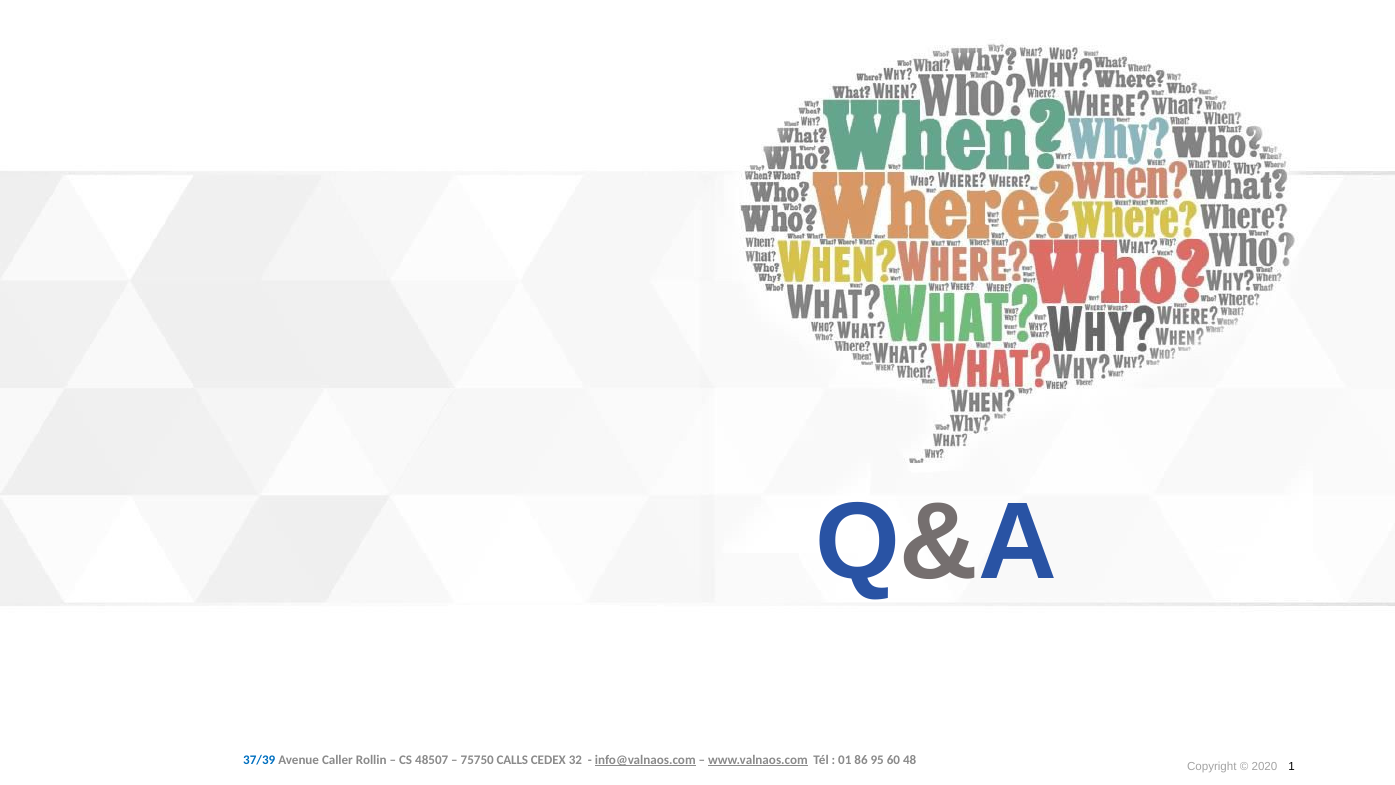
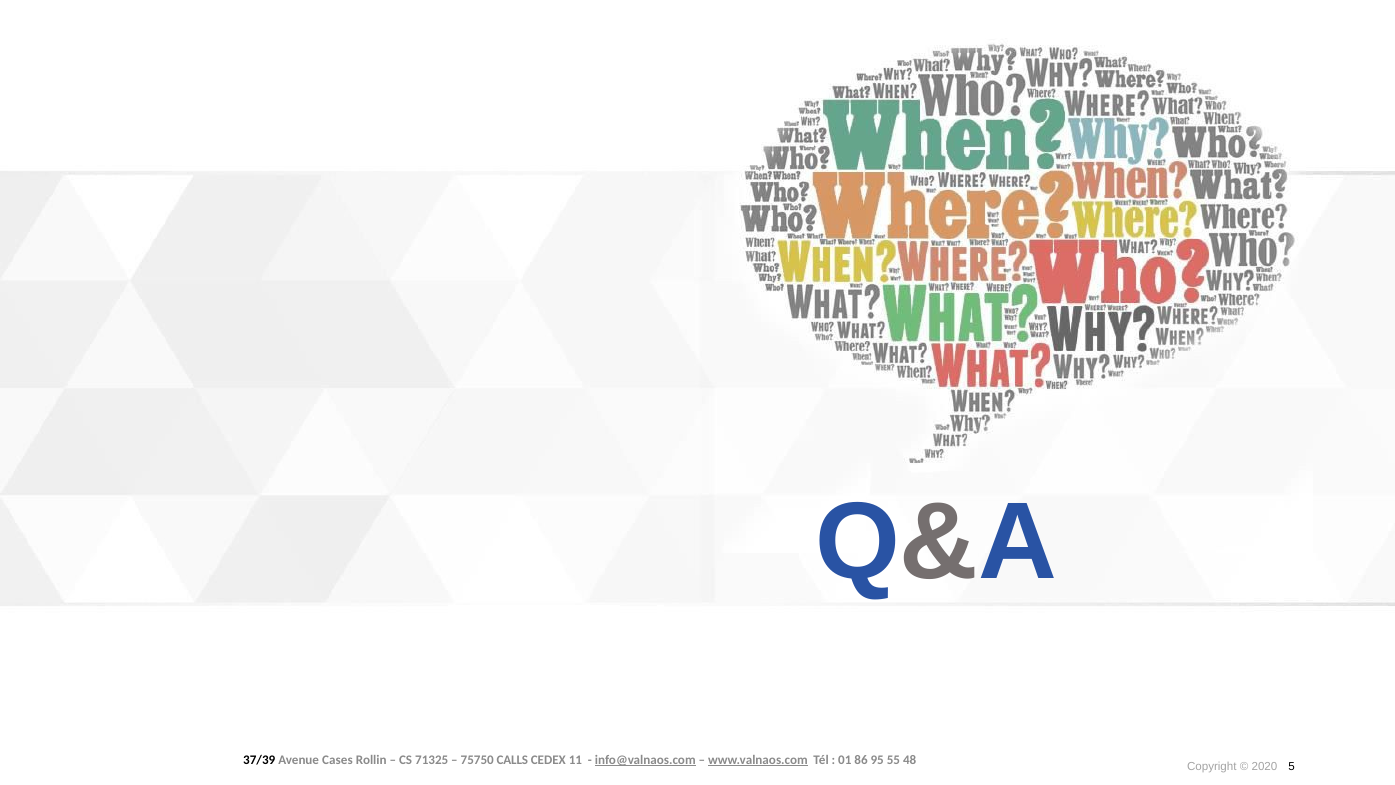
37/39 colour: blue -> black (259, 760)
Caller: Caller -> Cases (337, 760)
48507: 48507 -> 71325 (432, 760)
32: 32 -> 11 (575, 760)
60: 60 -> 55 (893, 760)
1: 1 -> 5 (1292, 766)
